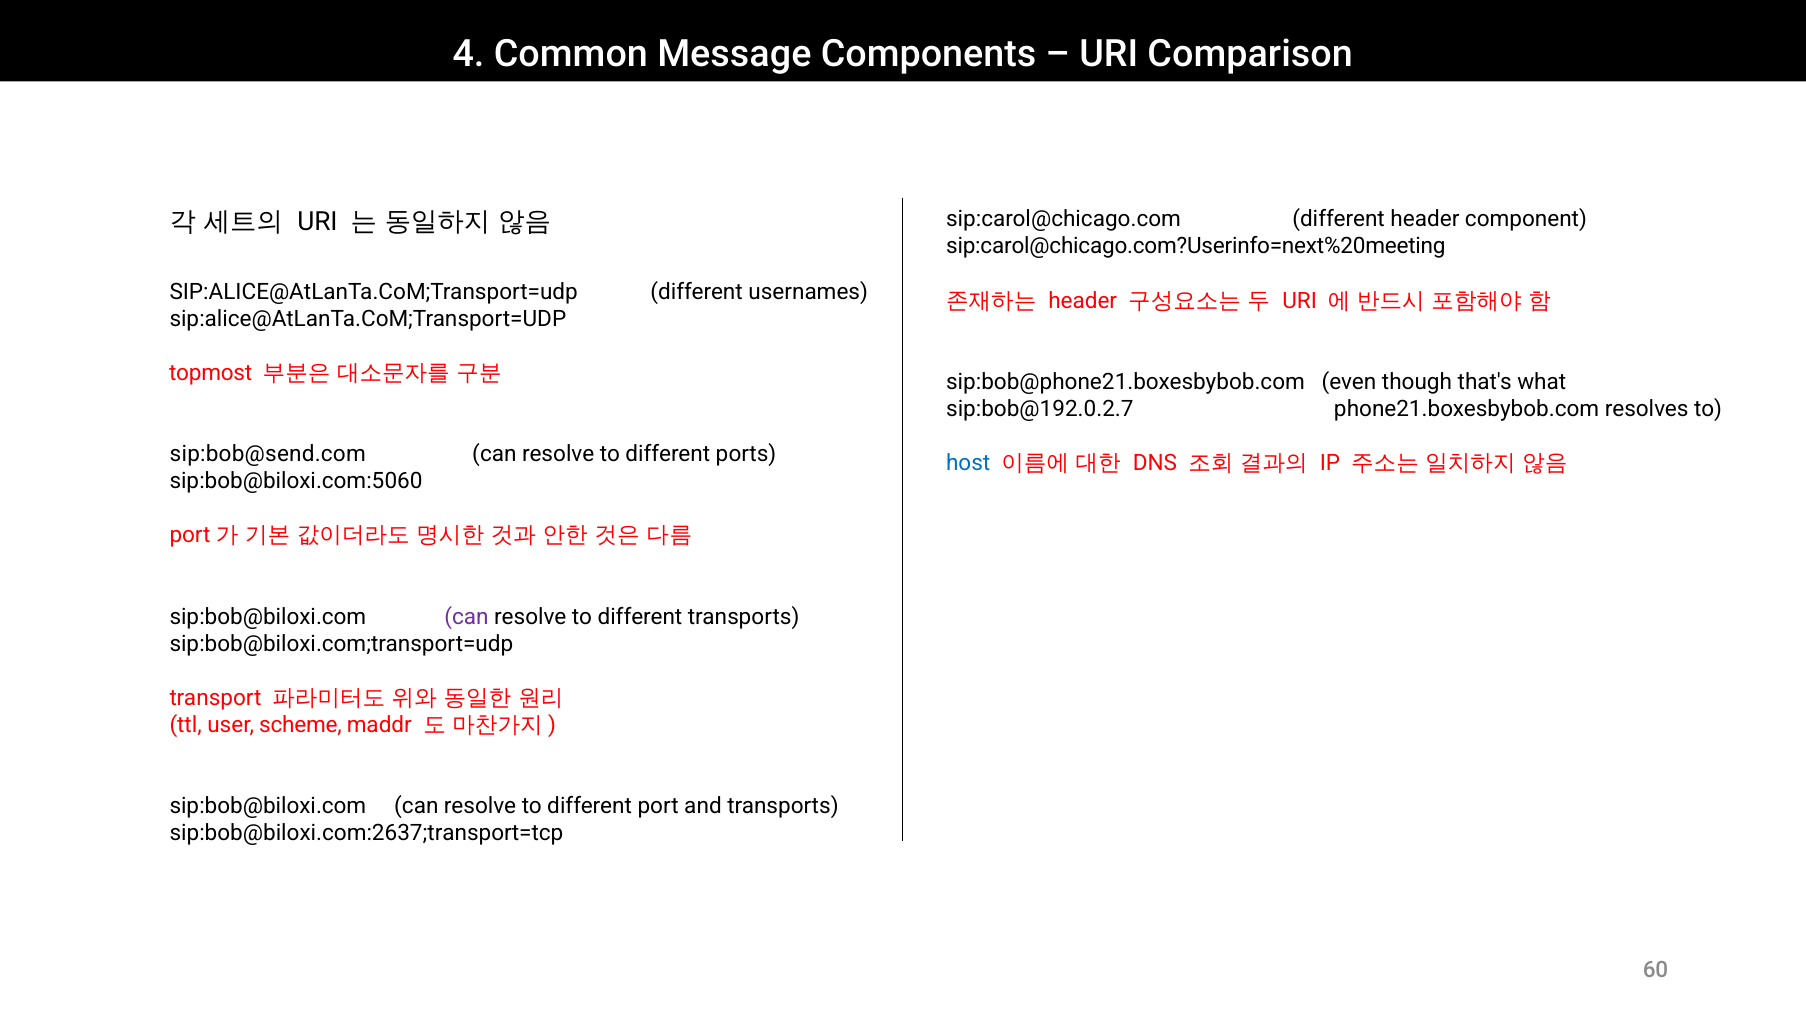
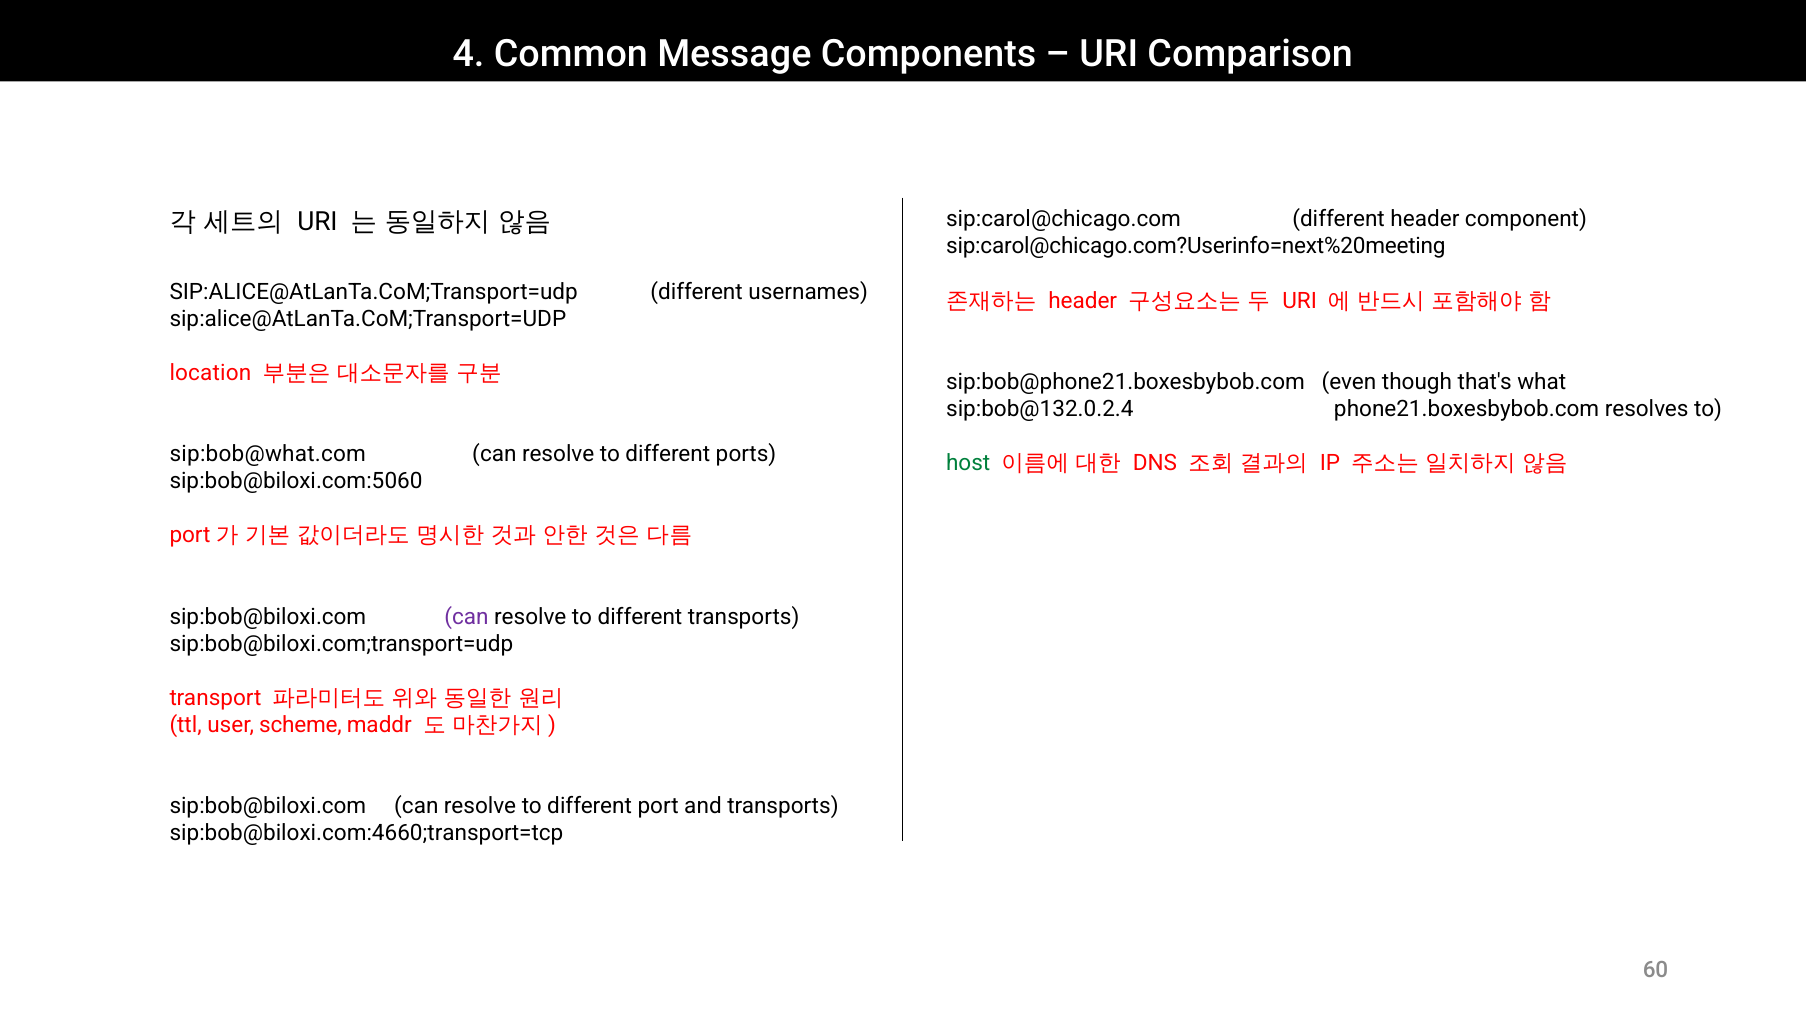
topmost: topmost -> location (210, 373)
sip:bob@192.0.2.7: sip:bob@192.0.2.7 -> sip:bob@132.0.2.4 (1040, 409)
sip:bob@send.com: sip:bob@send.com -> sip:bob@what.com (268, 454)
host colour: blue -> green (968, 463)
sip:bob@biloxi.com:2637;transport=tcp: sip:bob@biloxi.com:2637;transport=tcp -> sip:bob@biloxi.com:4660;transport=tcp (366, 833)
